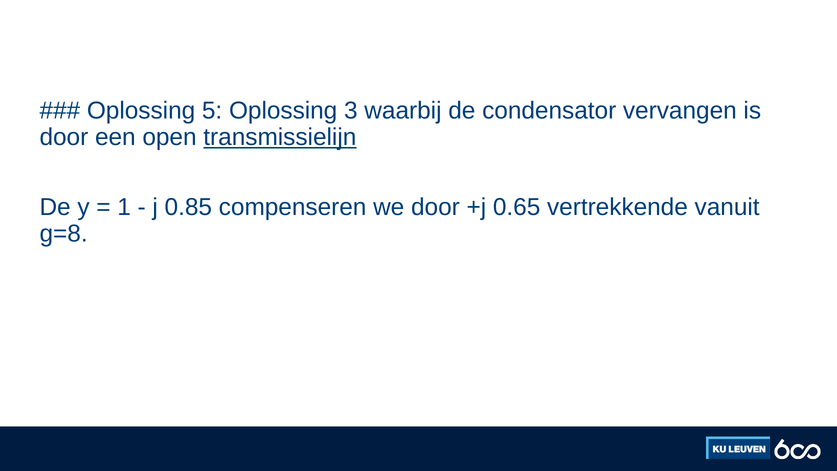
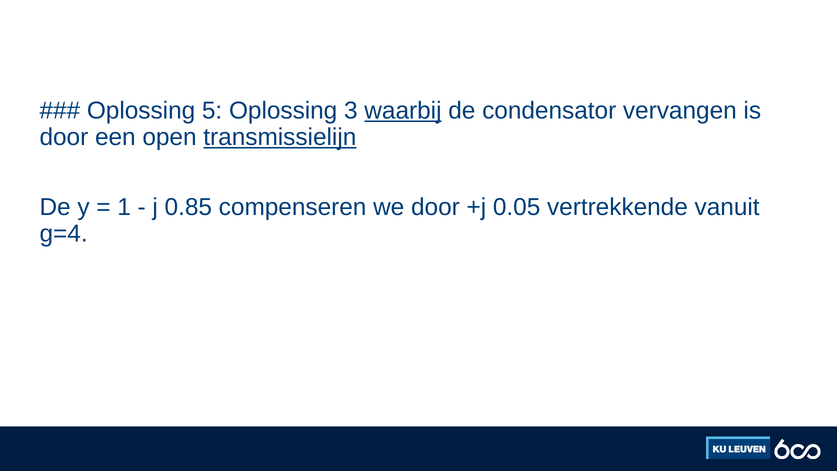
waarbij underline: none -> present (403, 111)
0.65: 0.65 -> 0.05 (517, 207)
g=8: g=8 -> g=4 (64, 234)
